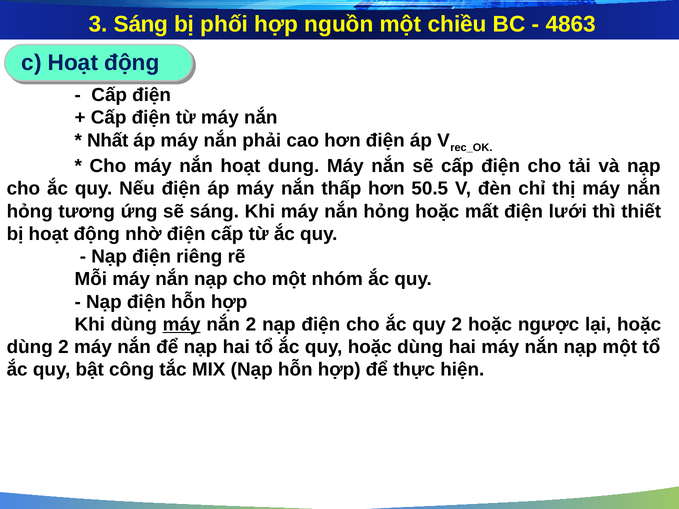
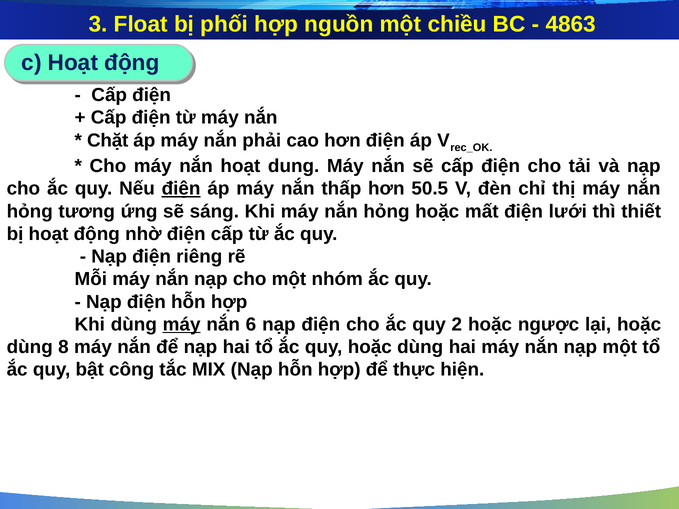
3 Sáng: Sáng -> Float (141, 24)
Nhất: Nhất -> Chặt (108, 140)
điện underline: none -> present (181, 189)
nắn 2: 2 -> 6 (251, 325)
dùng 2: 2 -> 8 (63, 347)
